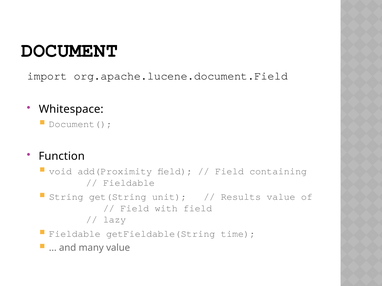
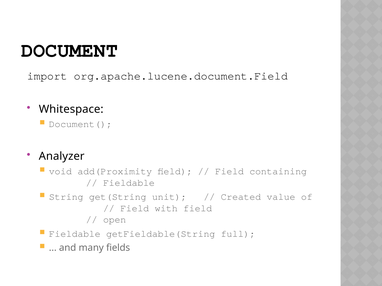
Function: Function -> Analyzer (62, 157)
Results: Results -> Created (241, 197)
lazy: lazy -> open (115, 220)
time: time -> full (238, 234)
many value: value -> fields (118, 248)
